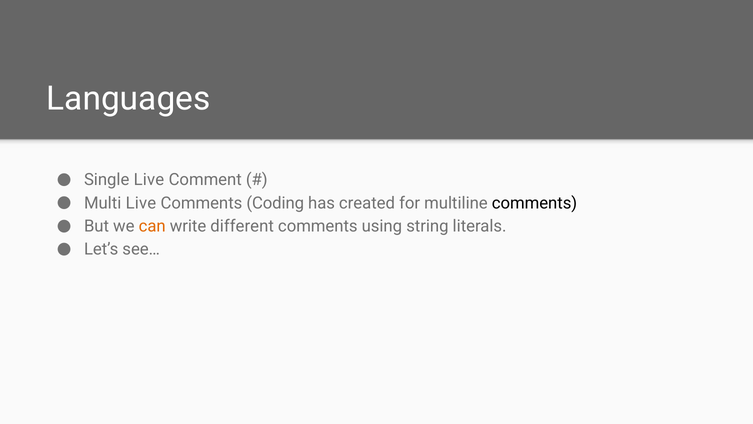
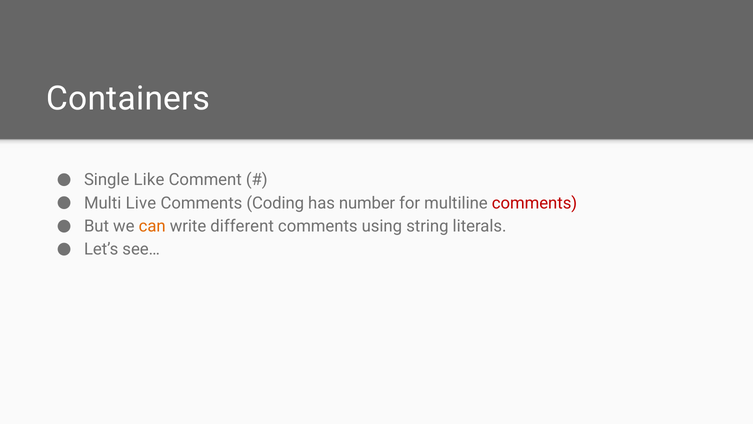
Languages: Languages -> Containers (128, 99)
Single Live: Live -> Like (149, 180)
created: created -> number (367, 203)
comments colour: black -> red (535, 203)
